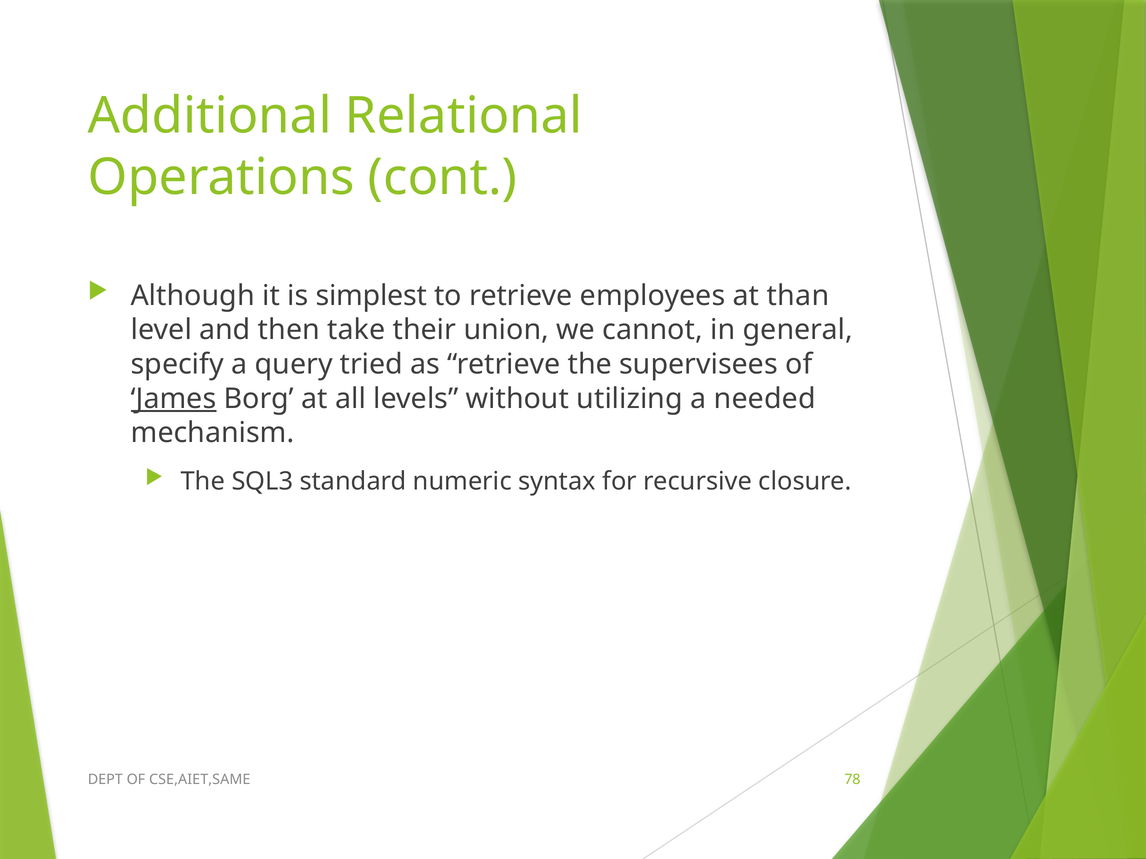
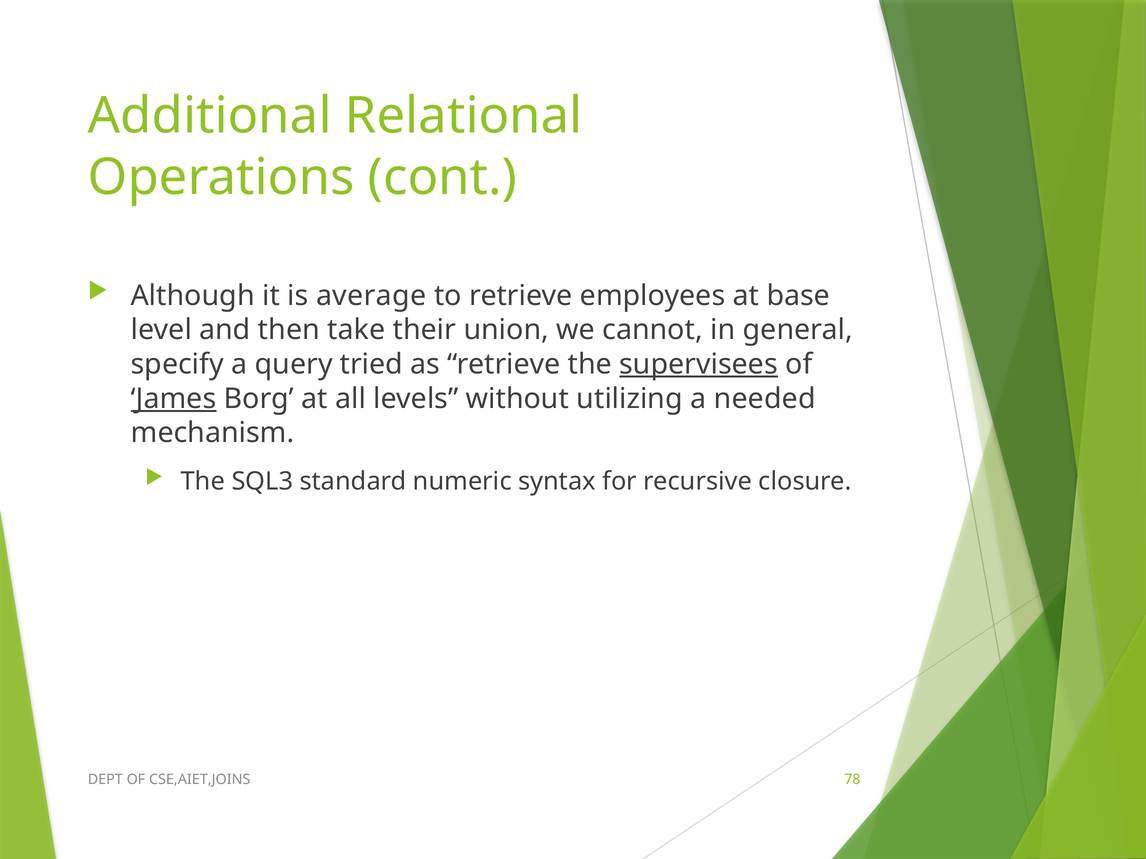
simplest: simplest -> average (371, 296)
than: than -> base (798, 296)
supervisees underline: none -> present (699, 364)
CSE,AIET,SAME: CSE,AIET,SAME -> CSE,AIET,JOINS (200, 780)
